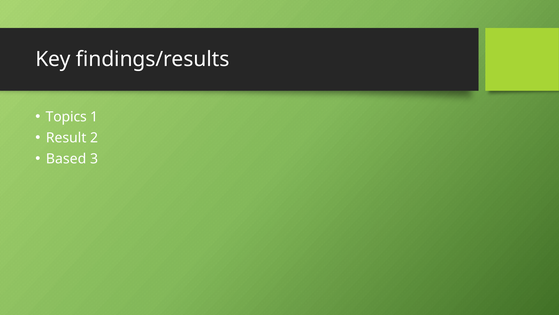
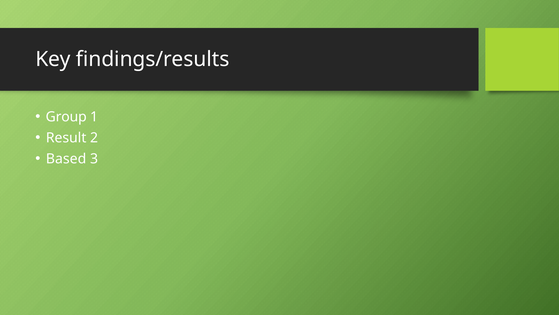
Topics: Topics -> Group (66, 117)
